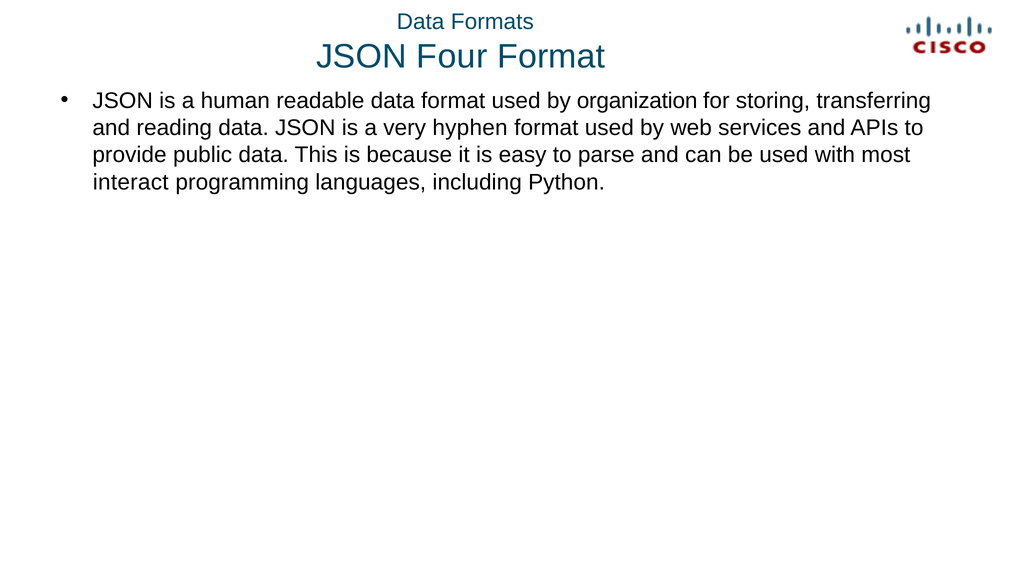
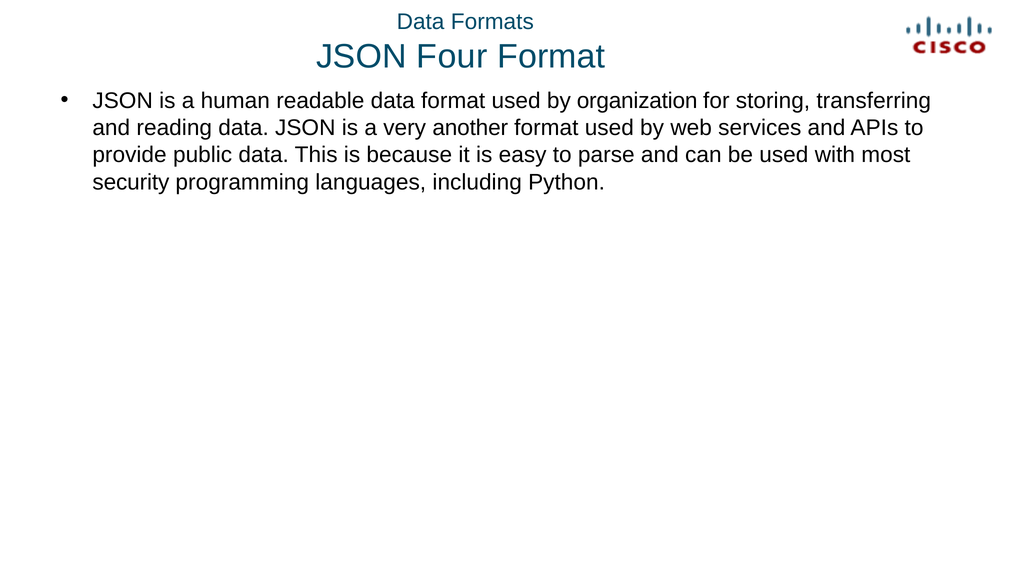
hyphen: hyphen -> another (470, 128)
interact: interact -> security (131, 182)
